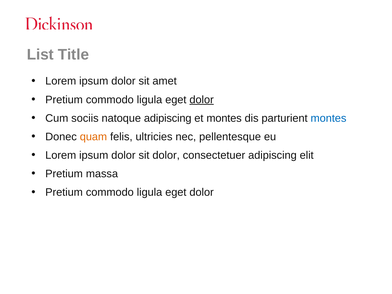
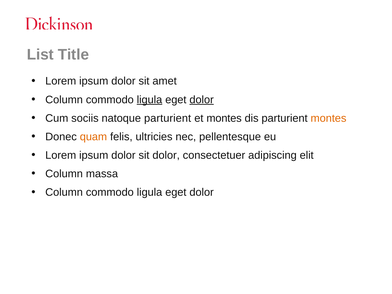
Pretium: Pretium -> Column (64, 100)
ligula underline: none -> present (149, 100)
natoque adipiscing: adipiscing -> parturient (168, 118)
montes colour: blue -> orange (328, 118)
Pretium: Pretium -> Column (64, 174)
Pretium: Pretium -> Column (64, 192)
